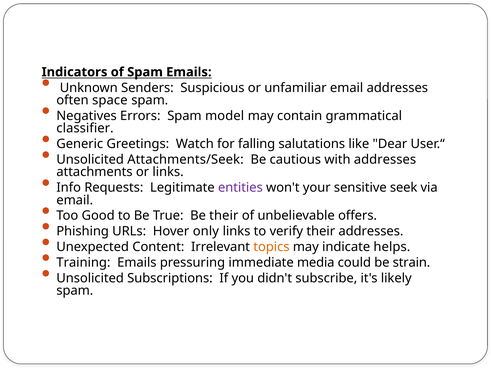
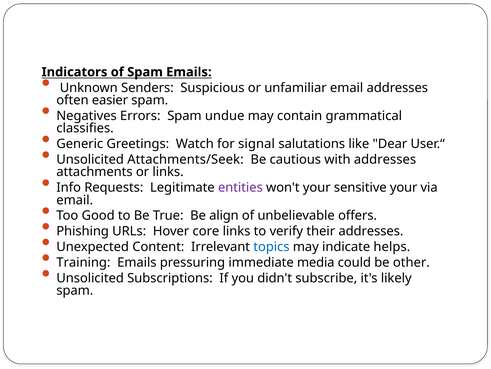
space: space -> easier (110, 100)
model: model -> undue (225, 116)
classifier: classifier -> classifies (85, 128)
falling: falling -> signal (257, 144)
sensitive seek: seek -> your (404, 187)
Be their: their -> align (224, 215)
only: only -> core (206, 231)
topics colour: orange -> blue (271, 246)
strain: strain -> other (411, 262)
